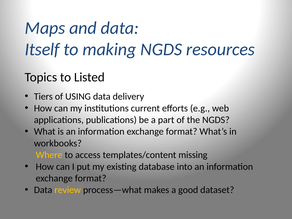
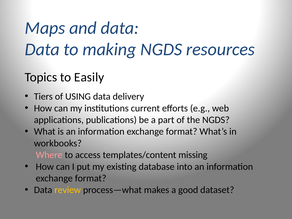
Itself: Itself -> Data (42, 49)
Listed: Listed -> Easily (89, 77)
Where colour: yellow -> pink (49, 155)
